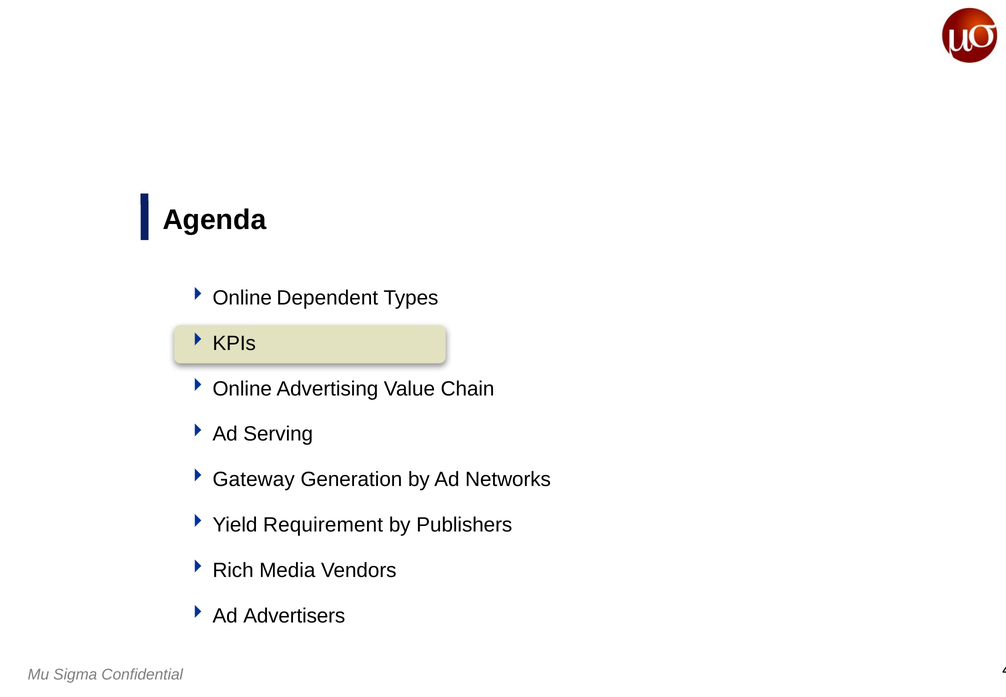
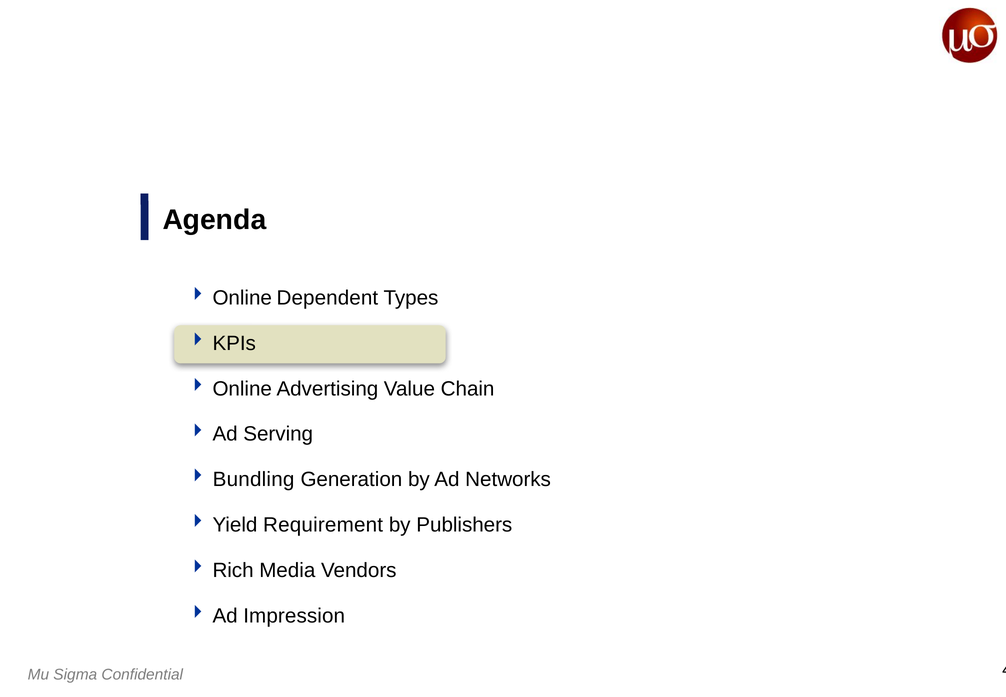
Gateway: Gateway -> Bundling (254, 479)
Advertisers: Advertisers -> Impression (294, 616)
